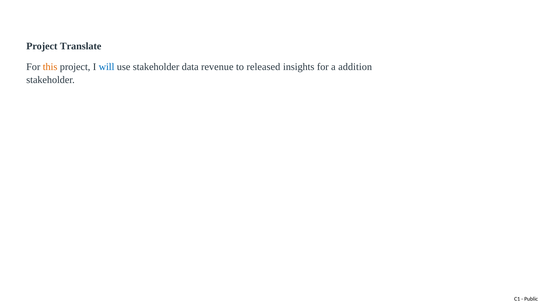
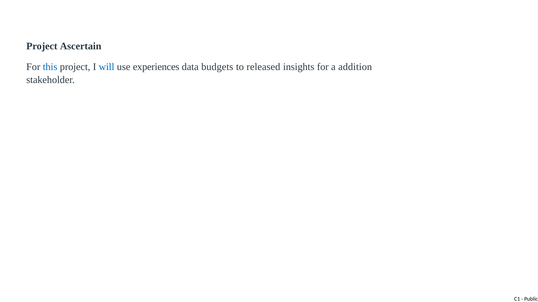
Translate: Translate -> Ascertain (81, 46)
this colour: orange -> blue (50, 67)
use stakeholder: stakeholder -> experiences (156, 67)
revenue: revenue -> budgets (217, 67)
